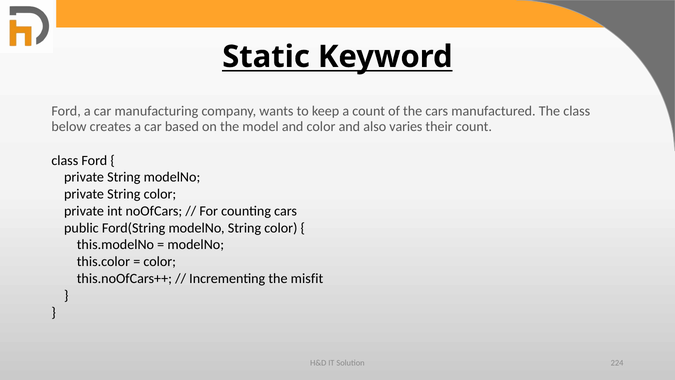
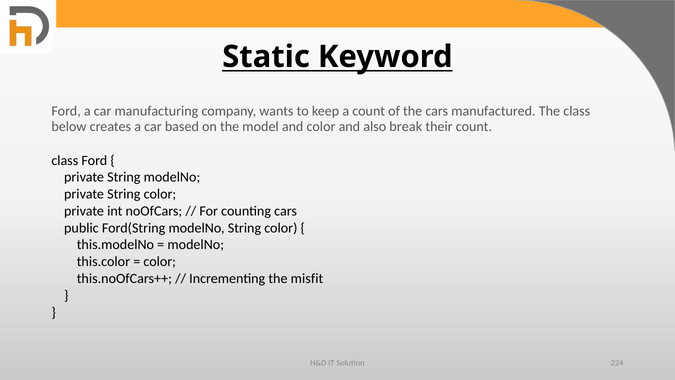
varies: varies -> break (406, 126)
